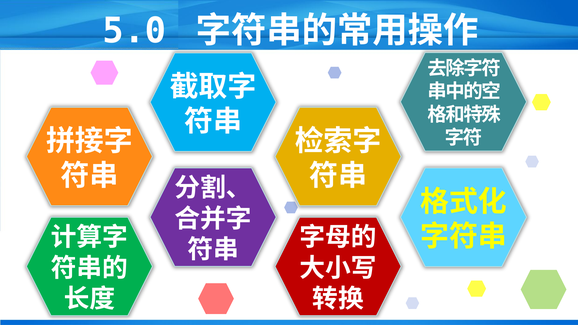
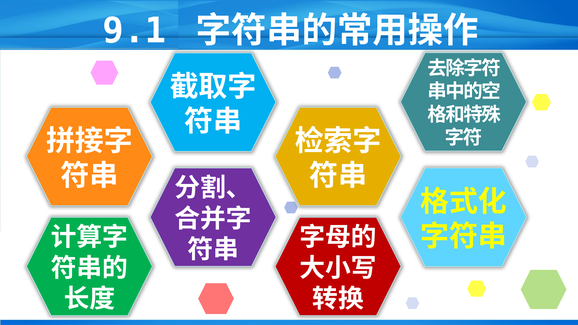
5.0: 5.0 -> 9.1 (134, 31)
